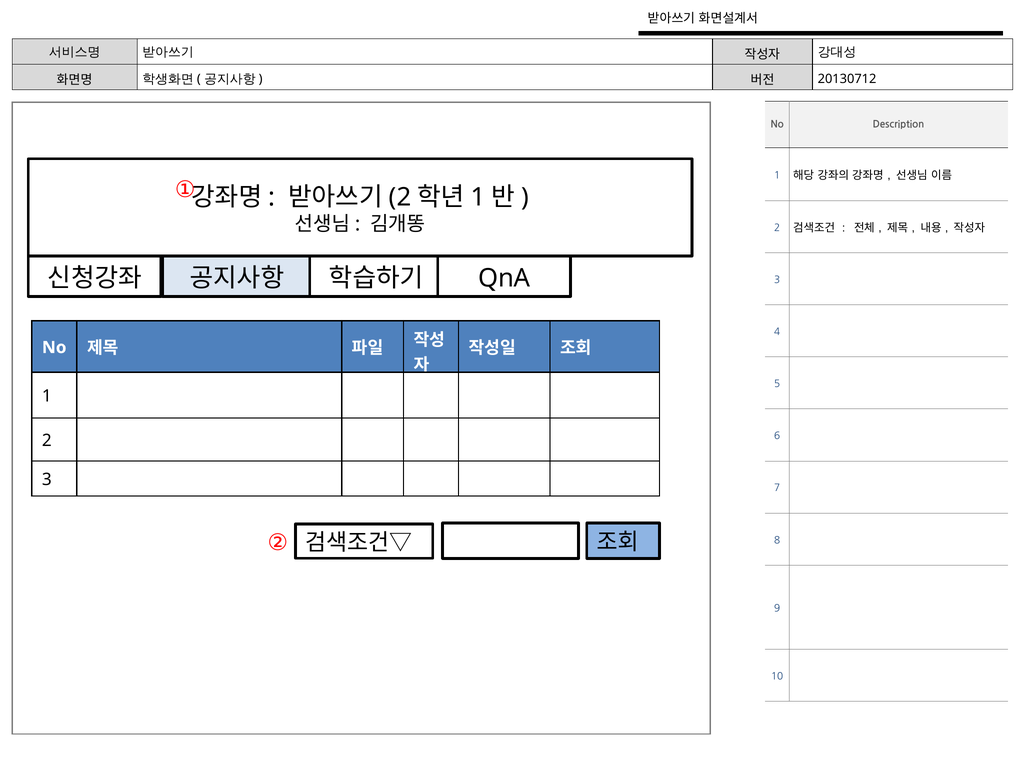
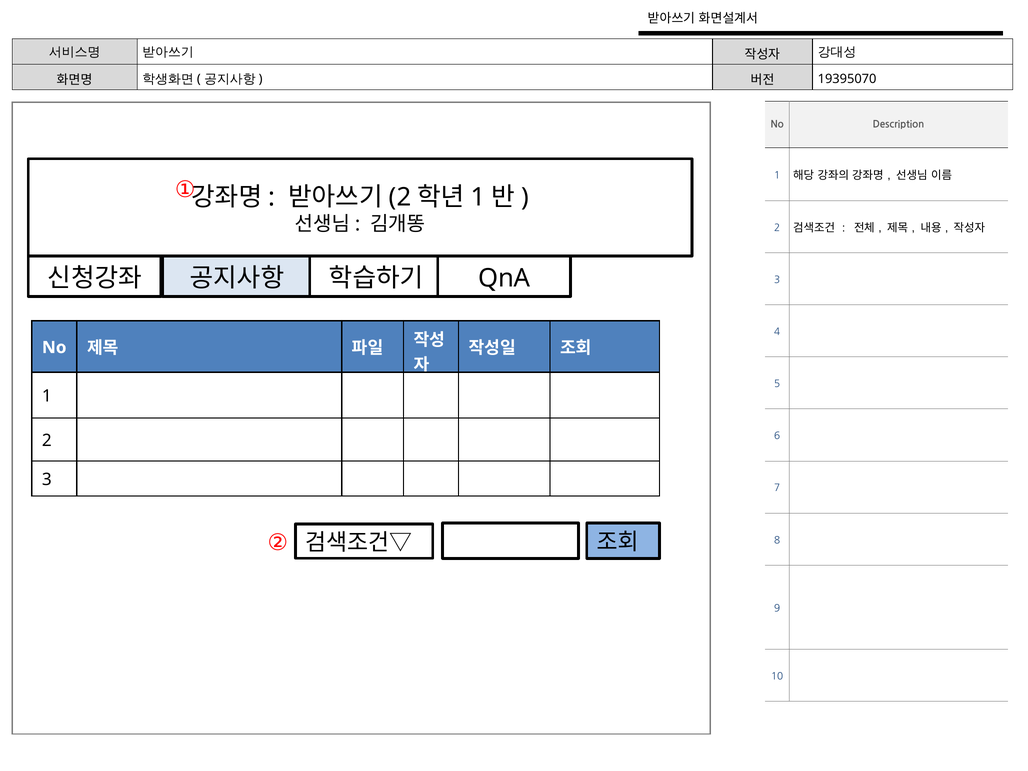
20130712: 20130712 -> 19395070 (847, 79)
